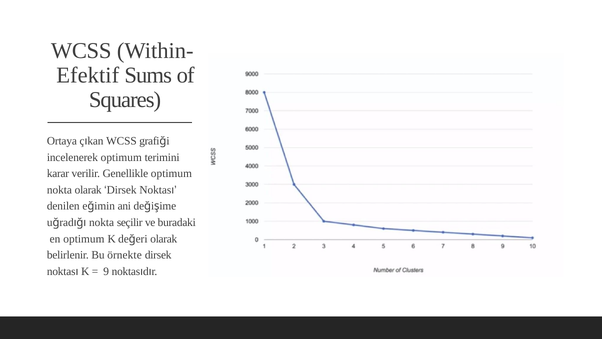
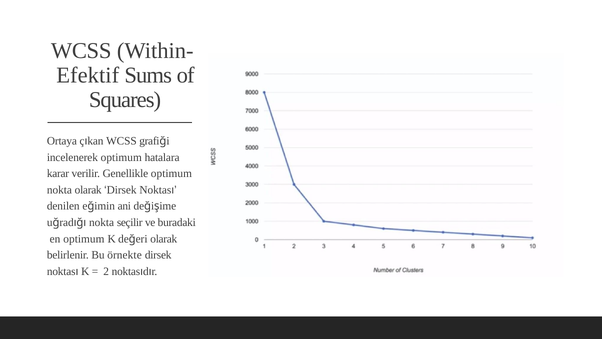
terimini: terimini -> hatalara (162, 157)
9: 9 -> 2 (106, 271)
